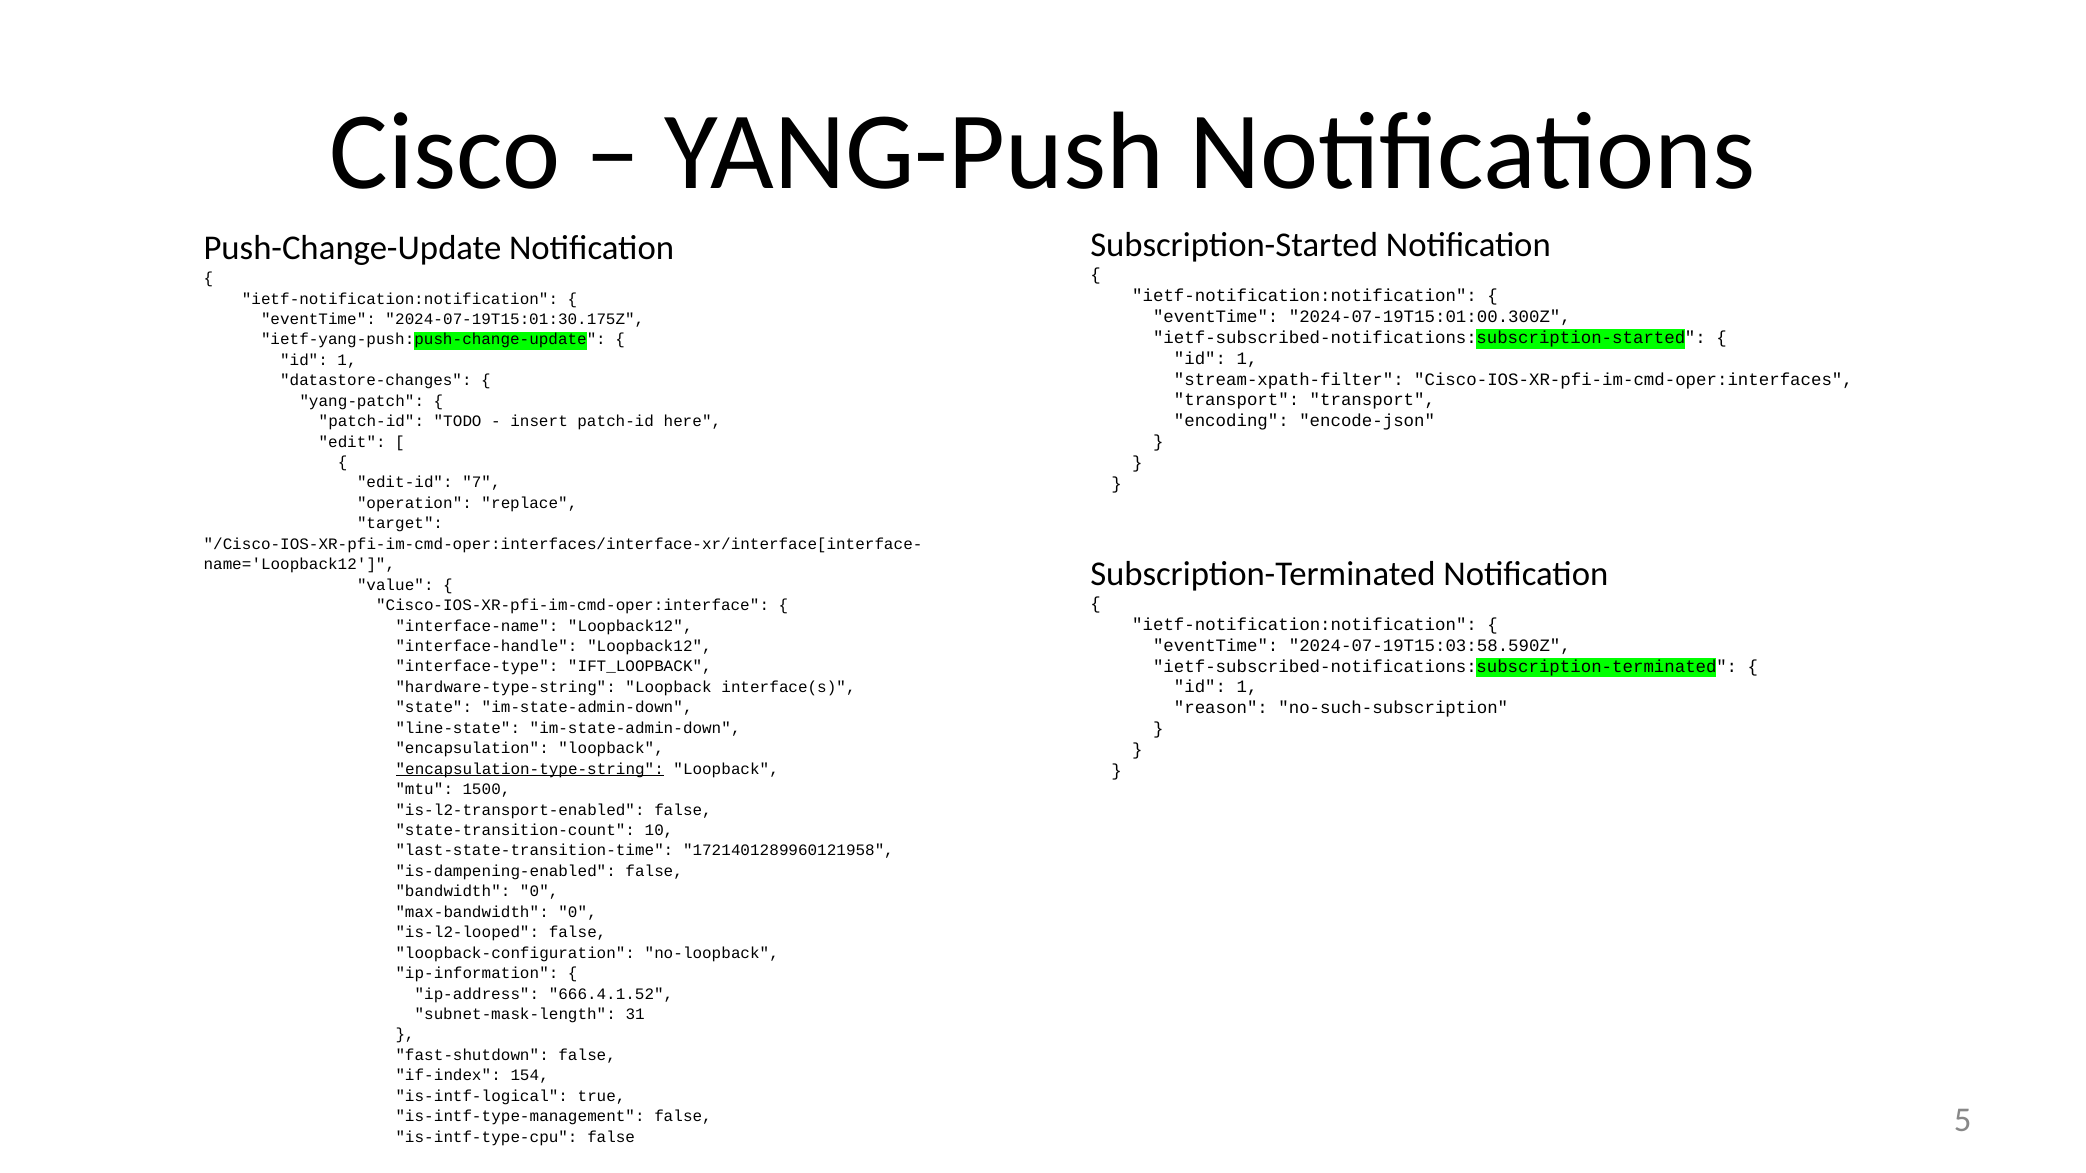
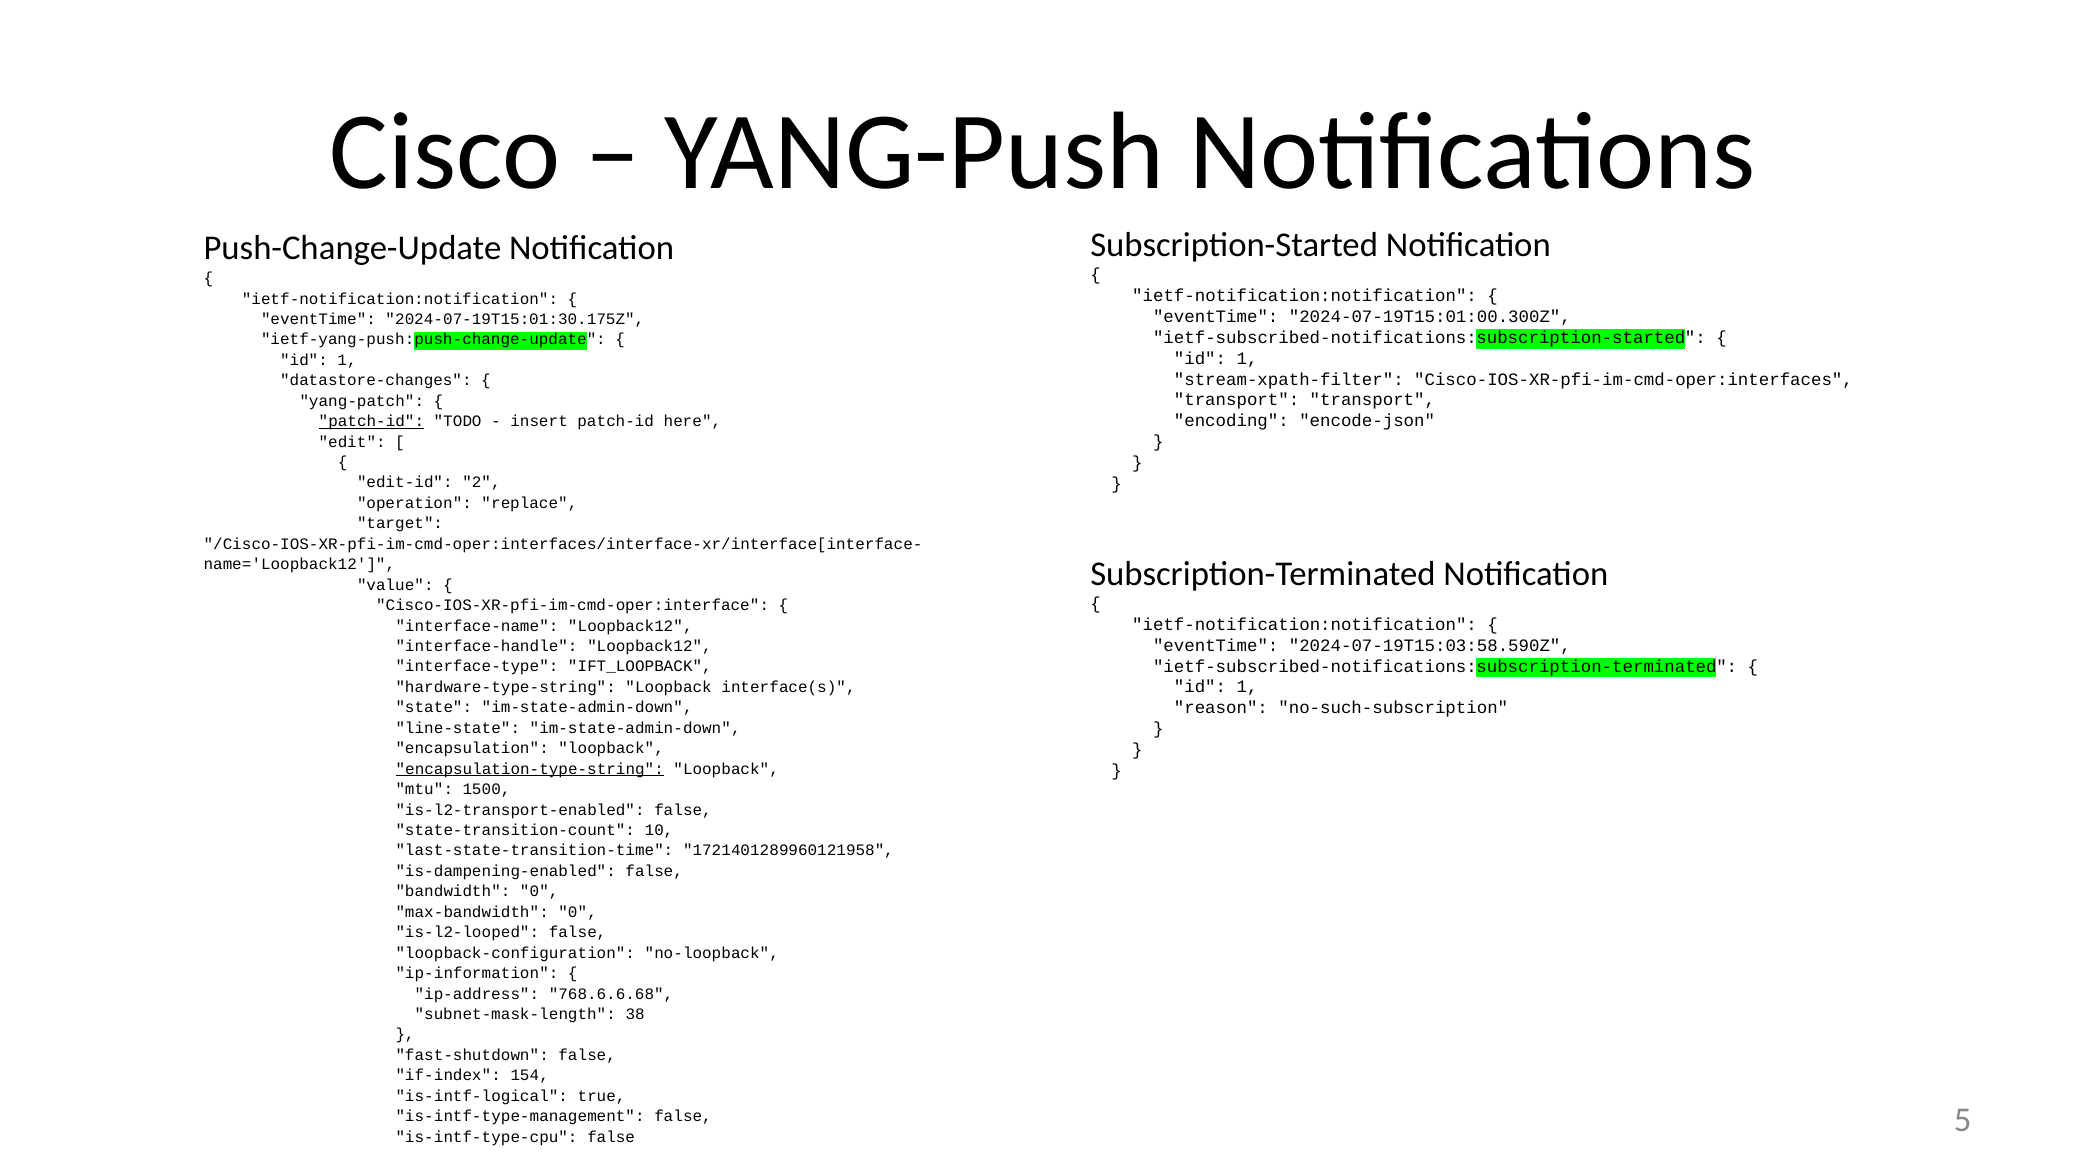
patch-id underline: none -> present (371, 422)
7: 7 -> 2 (481, 483)
666.4.1.52: 666.4.1.52 -> 768.6.6.68 (611, 994)
31: 31 -> 38 (635, 1015)
